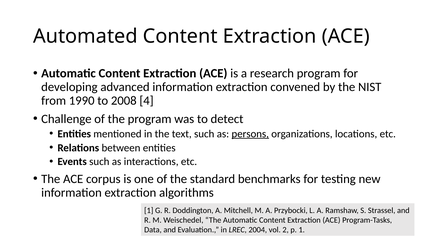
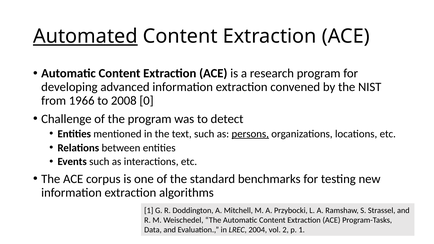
Automated underline: none -> present (85, 36)
1990: 1990 -> 1966 (82, 101)
4: 4 -> 0 (147, 101)
